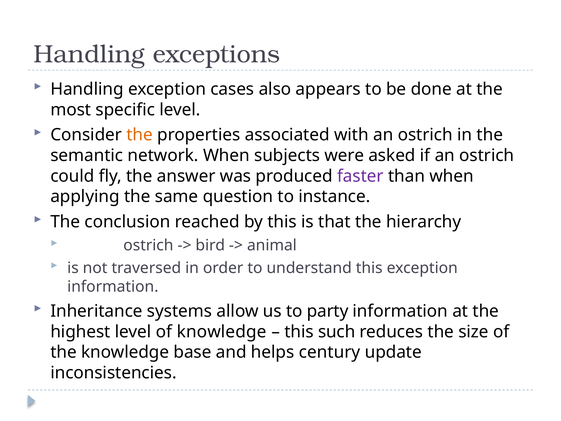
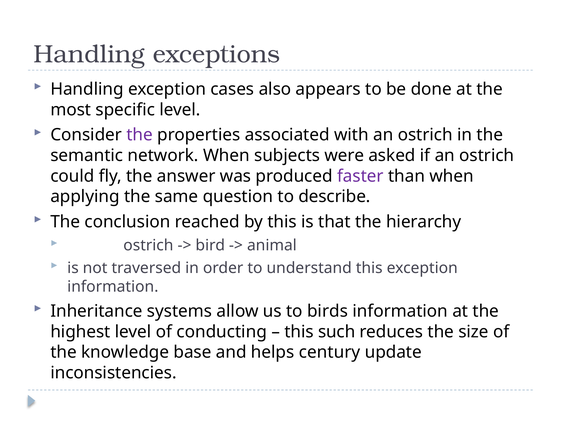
the colour: orange -> purple (140, 135)
instance: instance -> describe (335, 197)
party: party -> birds (328, 311)
of knowledge: knowledge -> conducting (222, 331)
